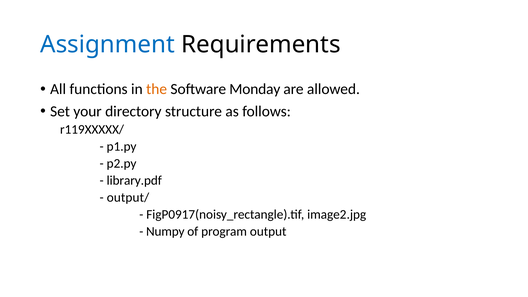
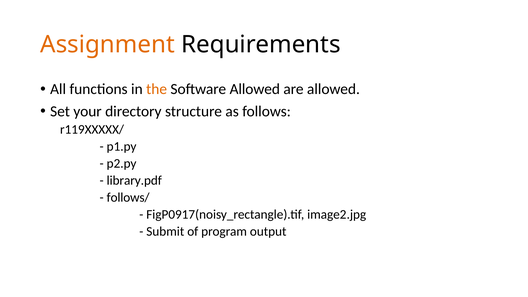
Assignment colour: blue -> orange (108, 44)
Software Monday: Monday -> Allowed (255, 89)
output/: output/ -> follows/ (128, 198)
Numpy: Numpy -> Submit (165, 232)
